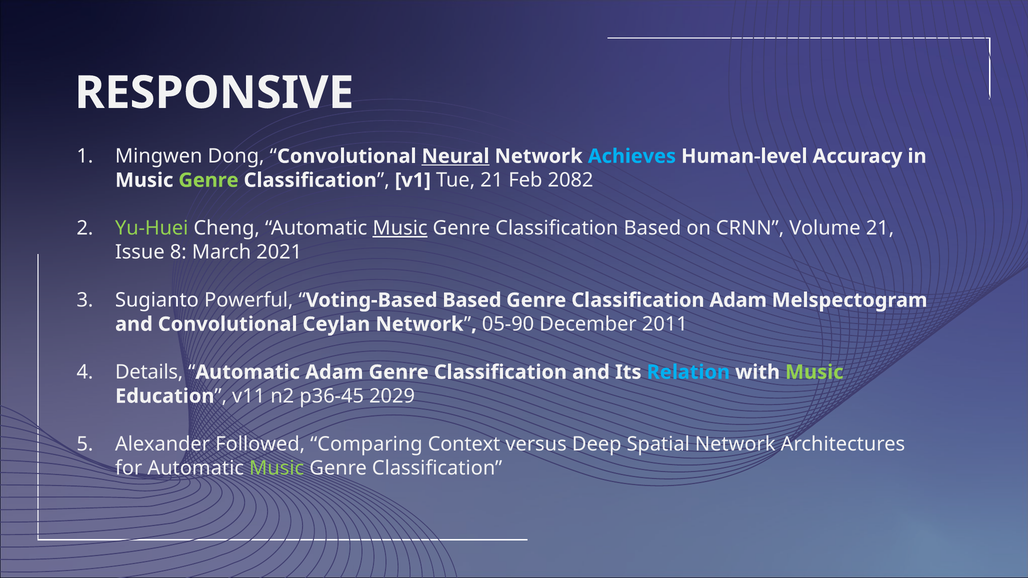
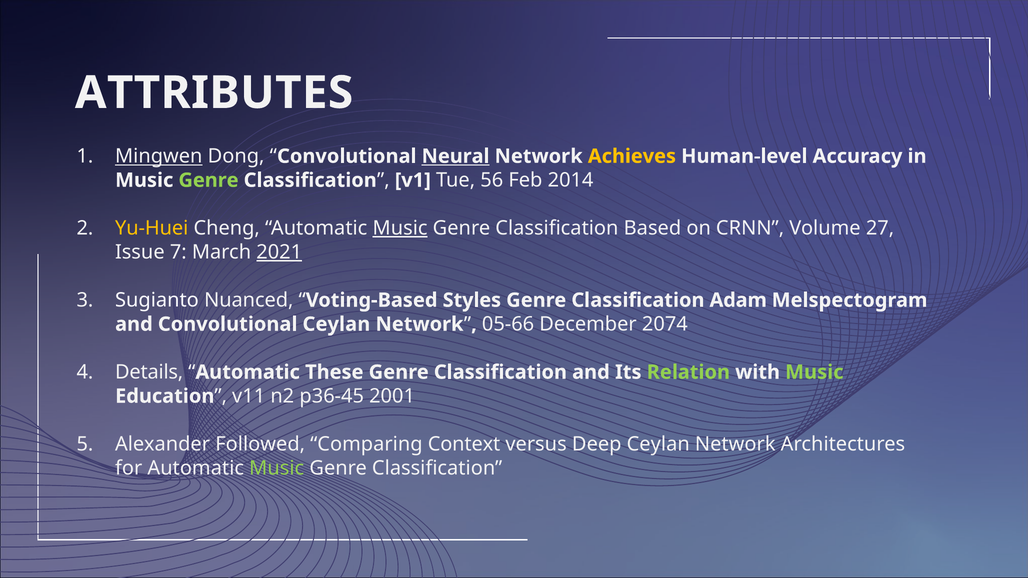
RESPONSIVE: RESPONSIVE -> ATTRIBUTES (214, 93)
Mingwen underline: none -> present (159, 156)
Achieves colour: light blue -> yellow (632, 156)
Tue 21: 21 -> 56 (492, 180)
2082: 2082 -> 2014 (571, 180)
Yu-Huei colour: light green -> yellow (152, 228)
Volume 21: 21 -> 27 (880, 228)
8: 8 -> 7 (178, 252)
2021 underline: none -> present (279, 252)
Powerful: Powerful -> Nuanced (249, 300)
Voting-Based Based: Based -> Styles (472, 300)
05-90: 05-90 -> 05-66 (508, 324)
2011: 2011 -> 2074 (665, 324)
Automatic Adam: Adam -> These (334, 372)
Relation colour: light blue -> light green (688, 372)
2029: 2029 -> 2001 (392, 396)
Deep Spatial: Spatial -> Ceylan (658, 444)
